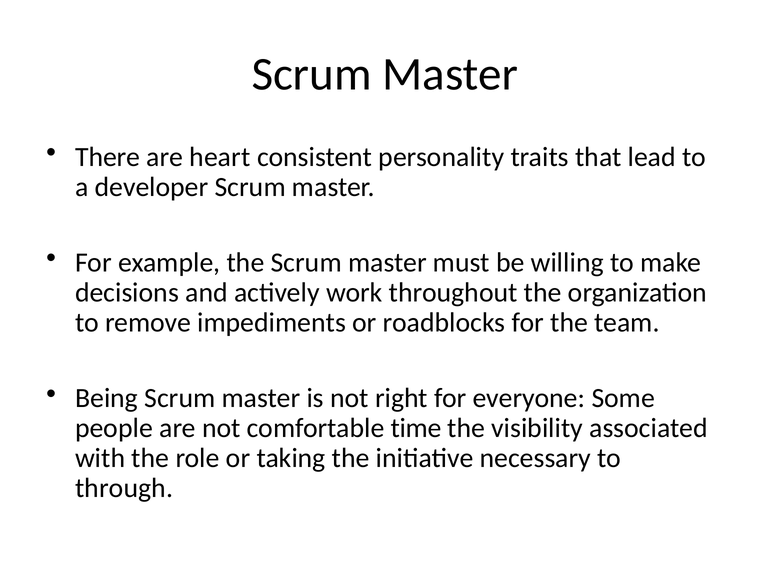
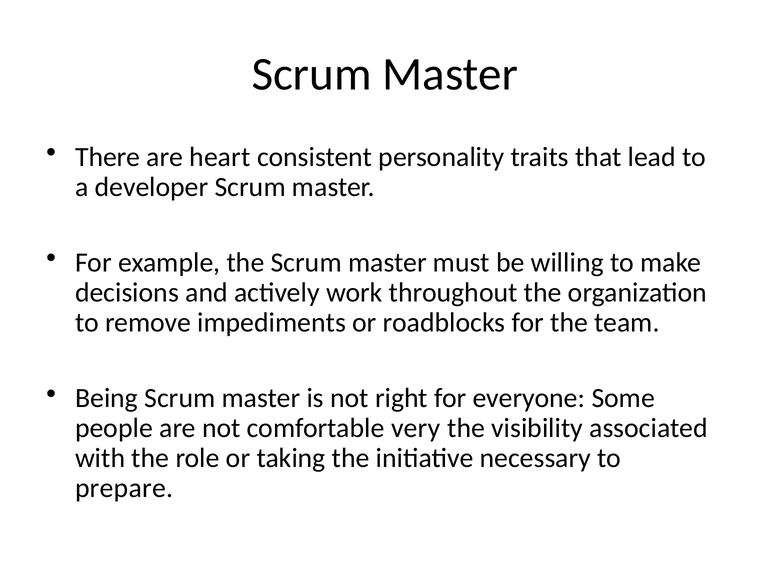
time: time -> very (416, 429)
through: through -> prepare (124, 489)
